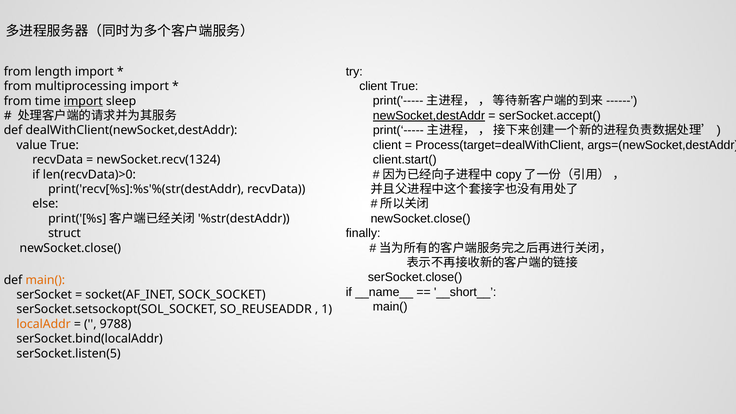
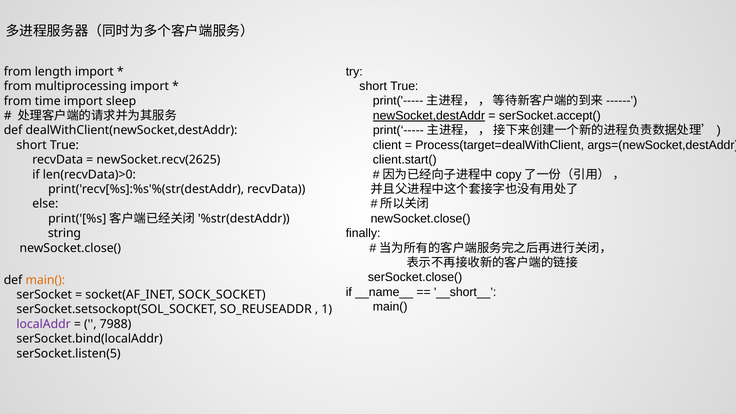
client: client -> short (373, 86)
import underline: present -> none (83, 101)
value: value -> short (32, 145)
newSocket.recv(1324: newSocket.recv(1324 -> newSocket.recv(2625 (158, 160)
struct: struct -> string (64, 233)
localAddr colour: orange -> purple (44, 324)
9788: 9788 -> 7988 (116, 324)
